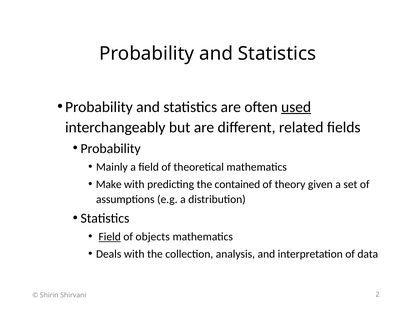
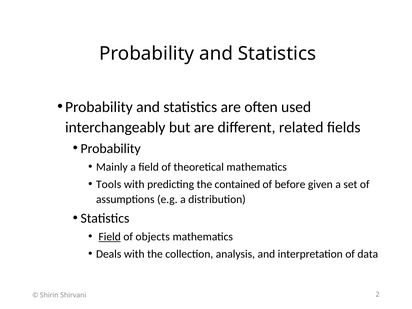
used underline: present -> none (296, 107)
Make: Make -> Tools (109, 184)
theory: theory -> before (290, 184)
